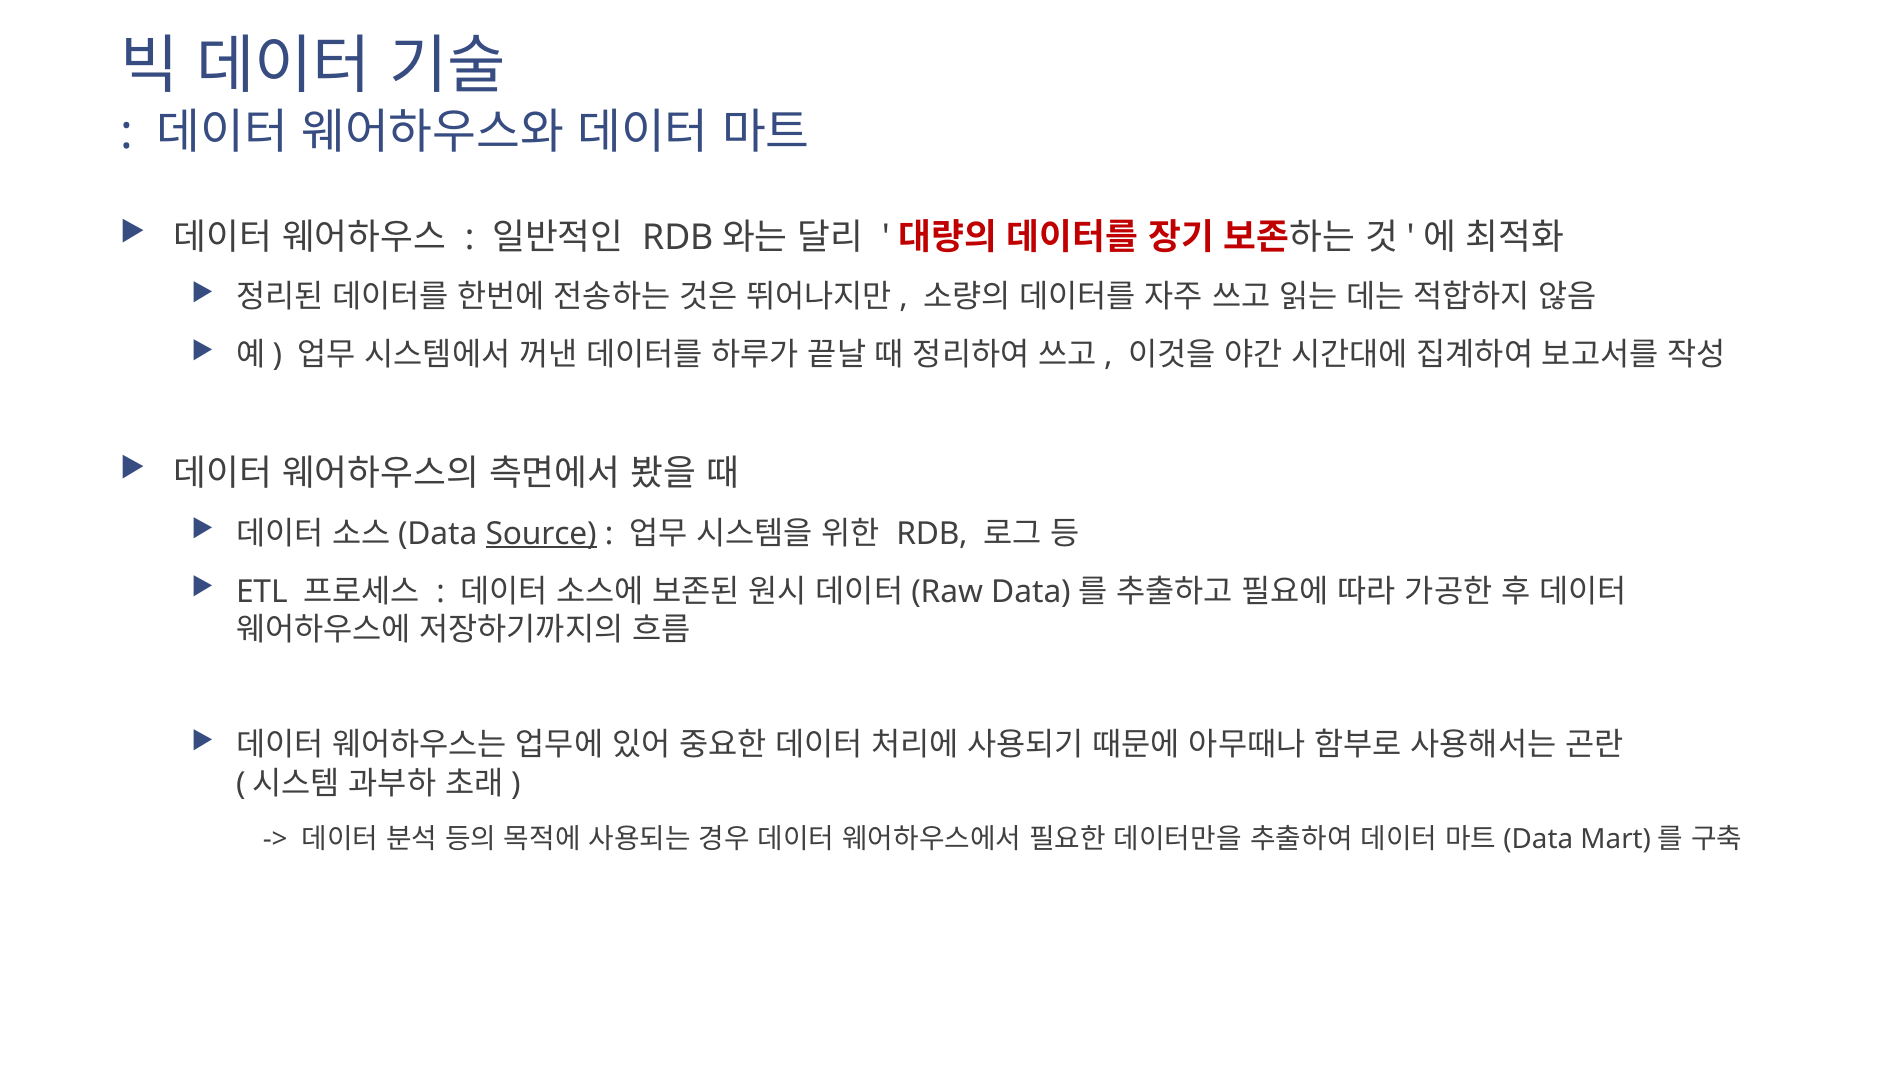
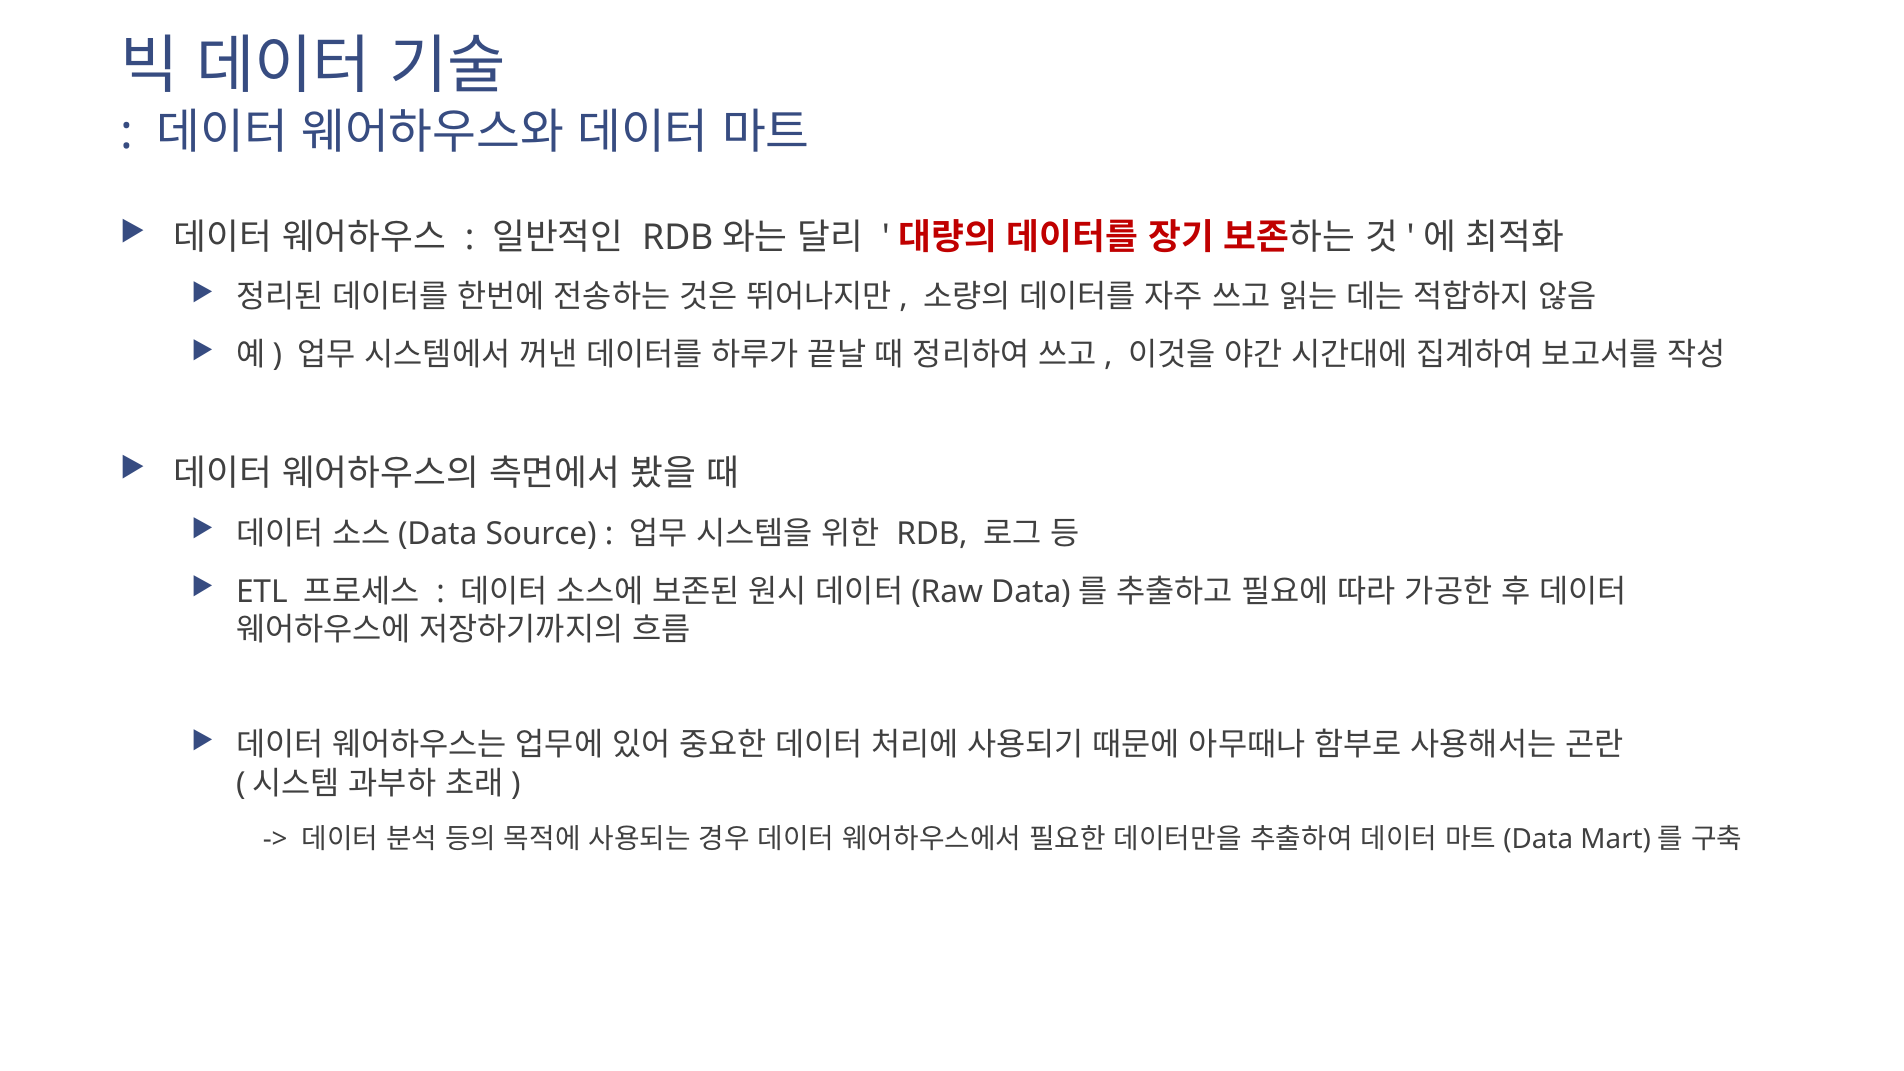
Source underline: present -> none (541, 534)
